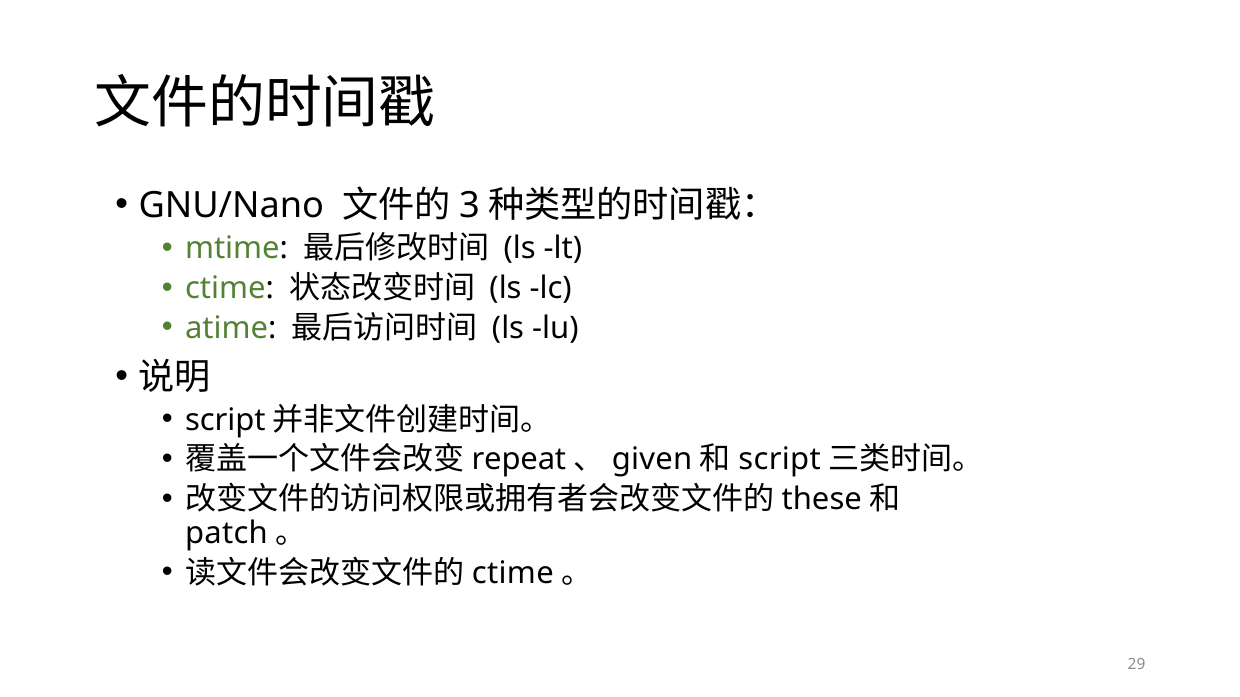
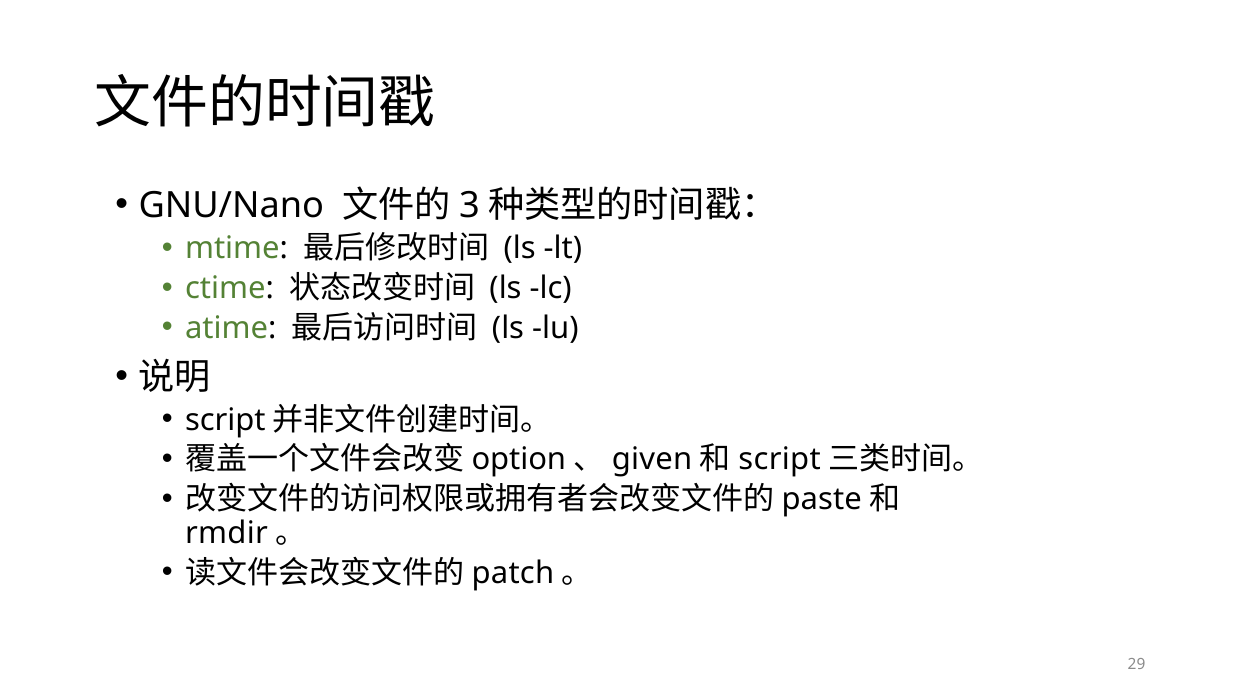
repeat: repeat -> option (519, 460)
these: these -> paste (822, 500)
patch: patch -> rmdir (226, 533)
ctime: ctime -> patch (513, 573)
